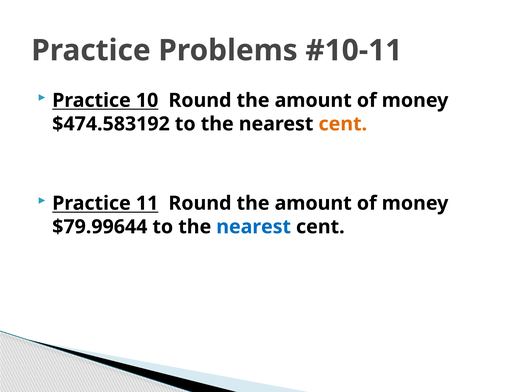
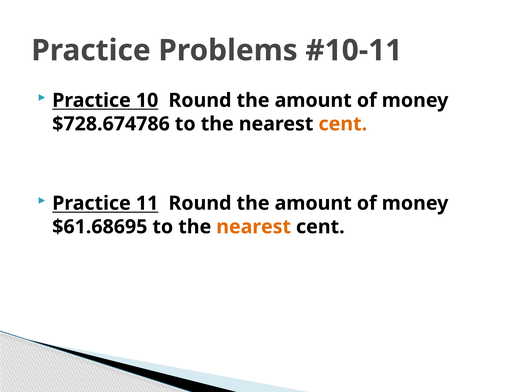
$474.583192: $474.583192 -> $728.674786 (111, 124)
$79.99644: $79.99644 -> $61.68695 (100, 227)
nearest colour: blue -> orange (254, 227)
